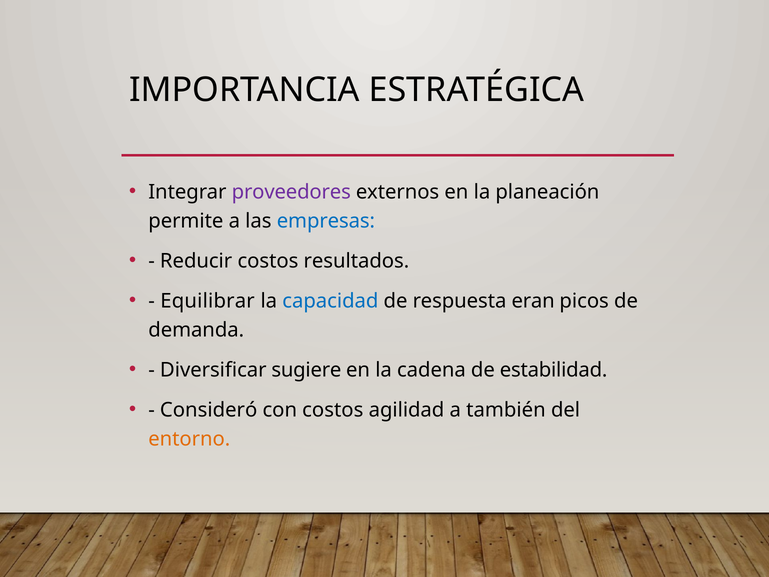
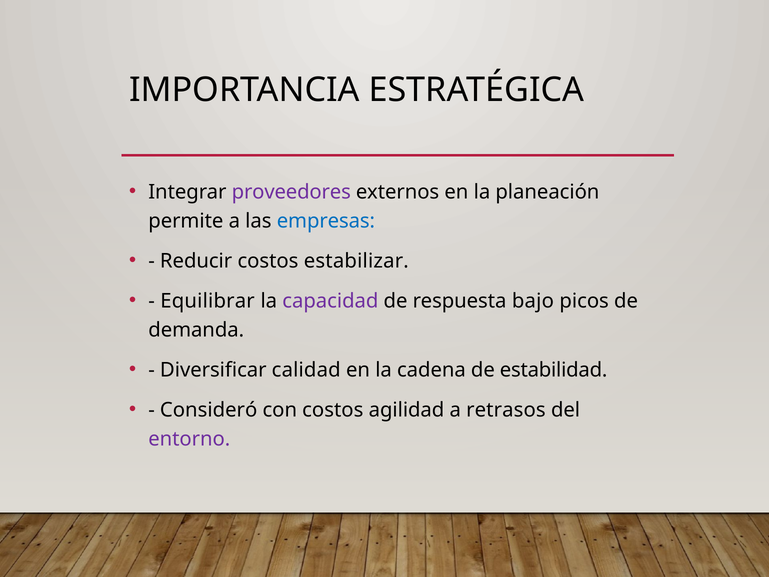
resultados: resultados -> estabilizar (356, 261)
capacidad colour: blue -> purple (330, 301)
eran: eran -> bajo (533, 301)
sugiere: sugiere -> calidad (306, 370)
también: también -> retrasos (506, 410)
entorno colour: orange -> purple (189, 439)
